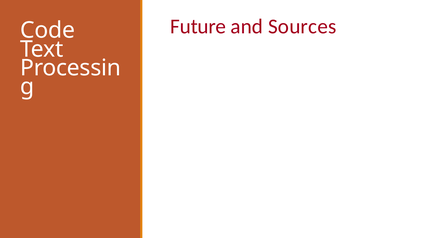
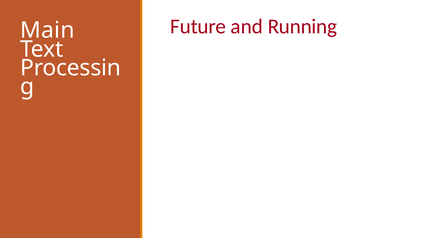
Sources: Sources -> Running (302, 27)
Code: Code -> Main (47, 30)
